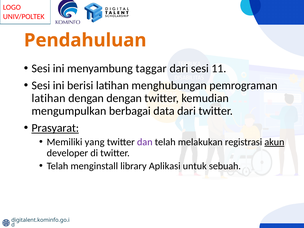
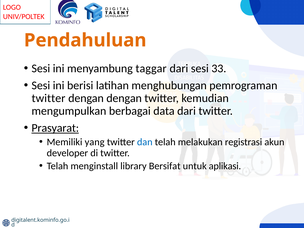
11: 11 -> 33 (219, 69)
latihan: latihan -> twitter (49, 98)
dan colour: purple -> blue (145, 142)
akun underline: present -> none (274, 142)
Aplikasi: Aplikasi -> Bersifat (165, 166)
sebuah: sebuah -> aplikasi (225, 166)
